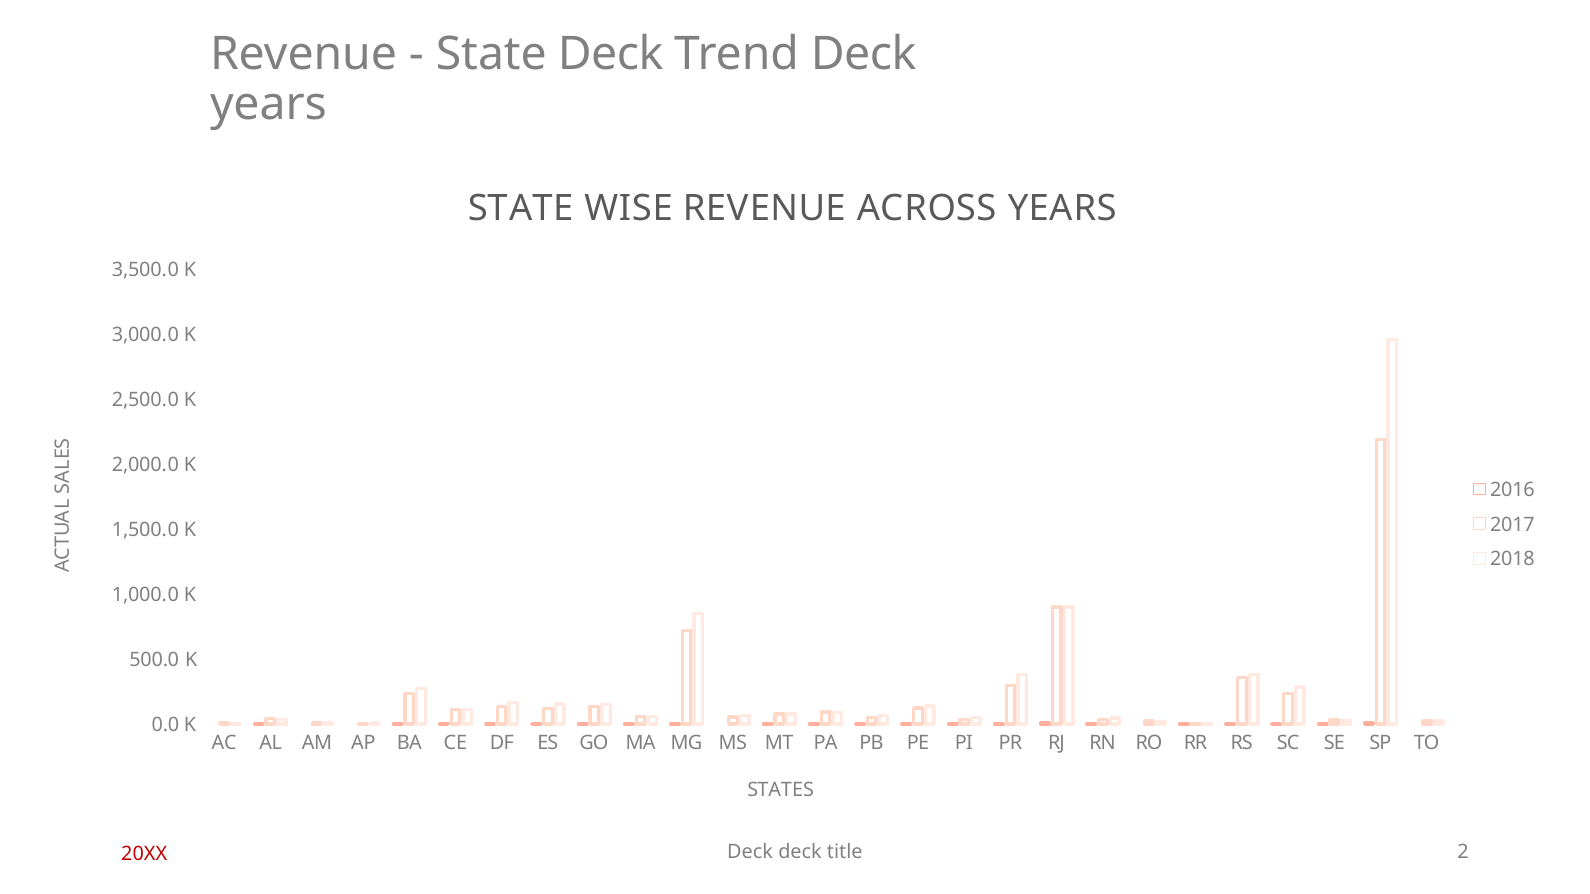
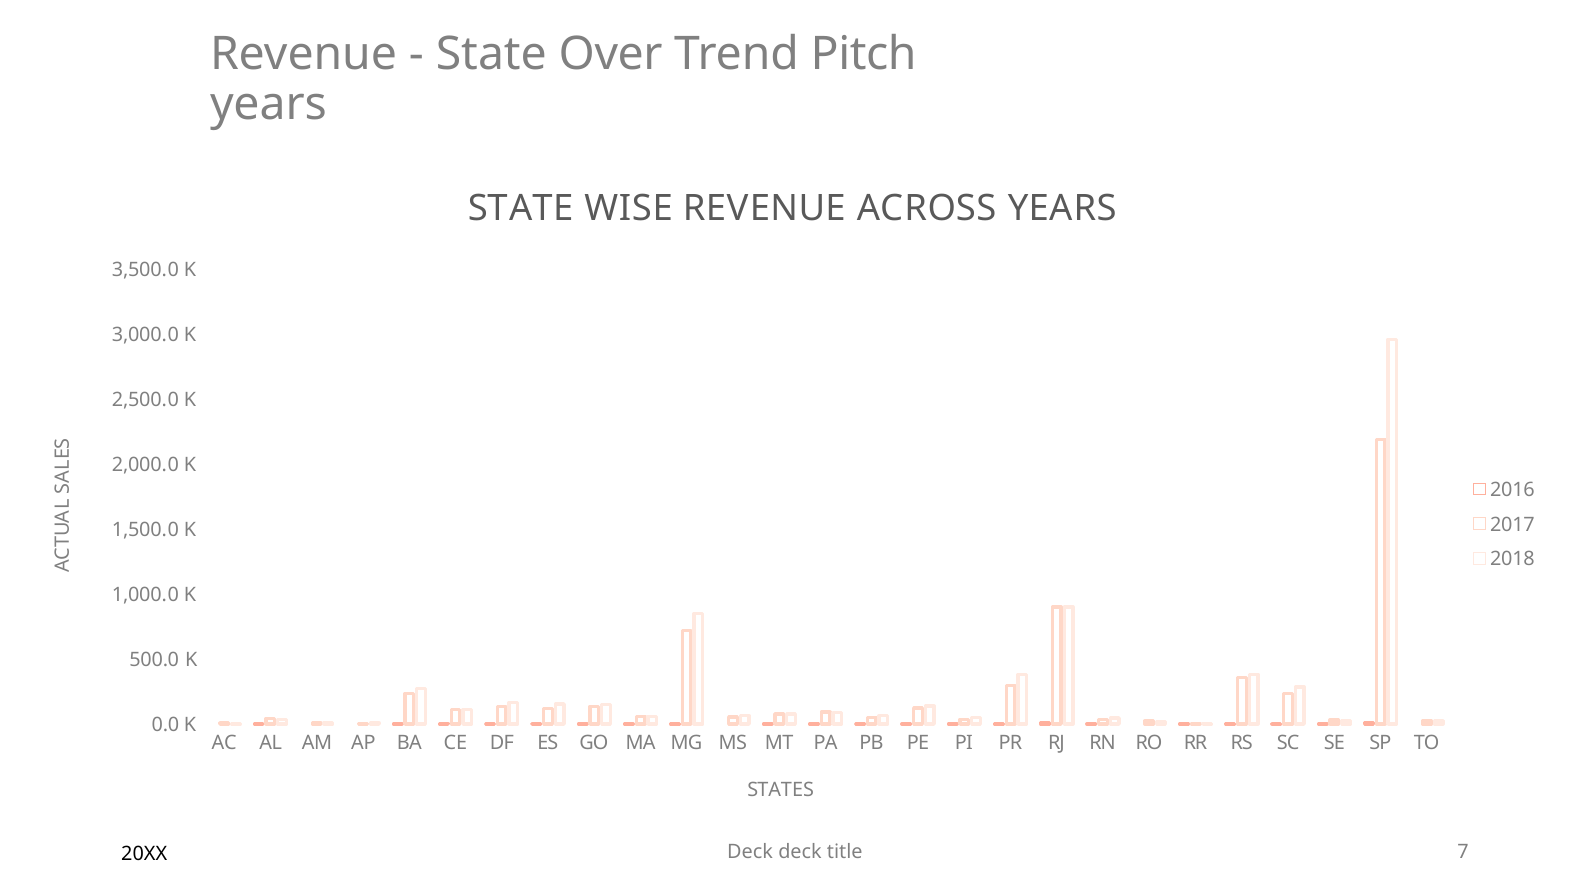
State Deck: Deck -> Over (611, 54)
Trend Deck: Deck -> Pitch (864, 54)
2: 2 -> 7 (1463, 853)
20XX colour: red -> black (144, 854)
